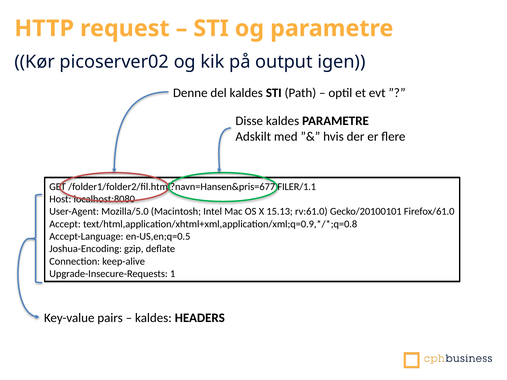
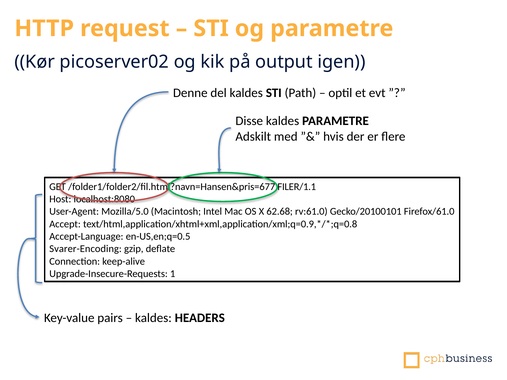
15.13: 15.13 -> 62.68 (280, 212)
Joshua-Encoding: Joshua-Encoding -> Svarer-Encoding (86, 249)
